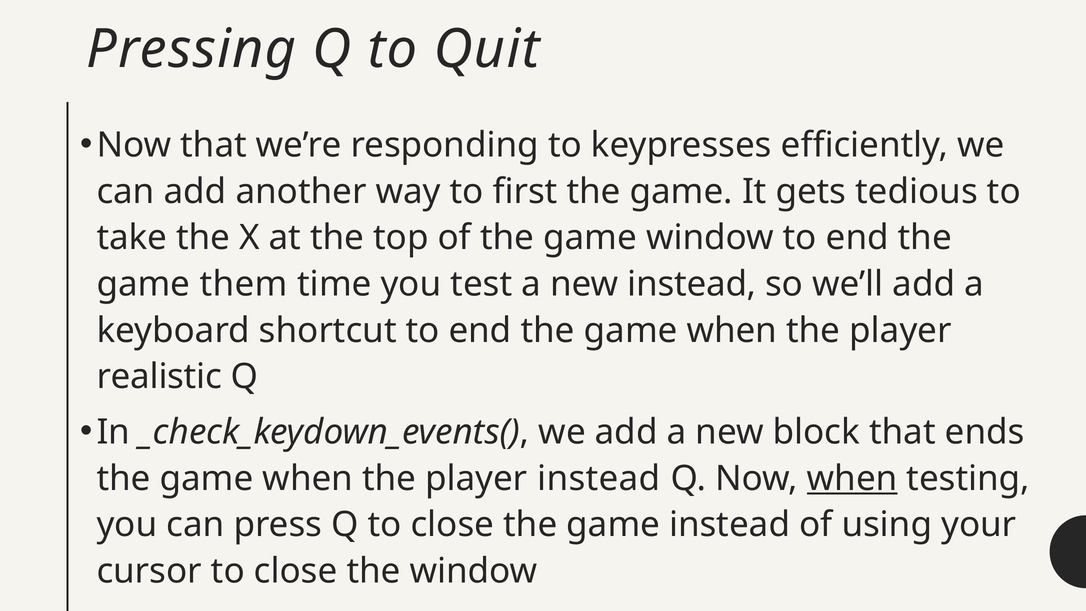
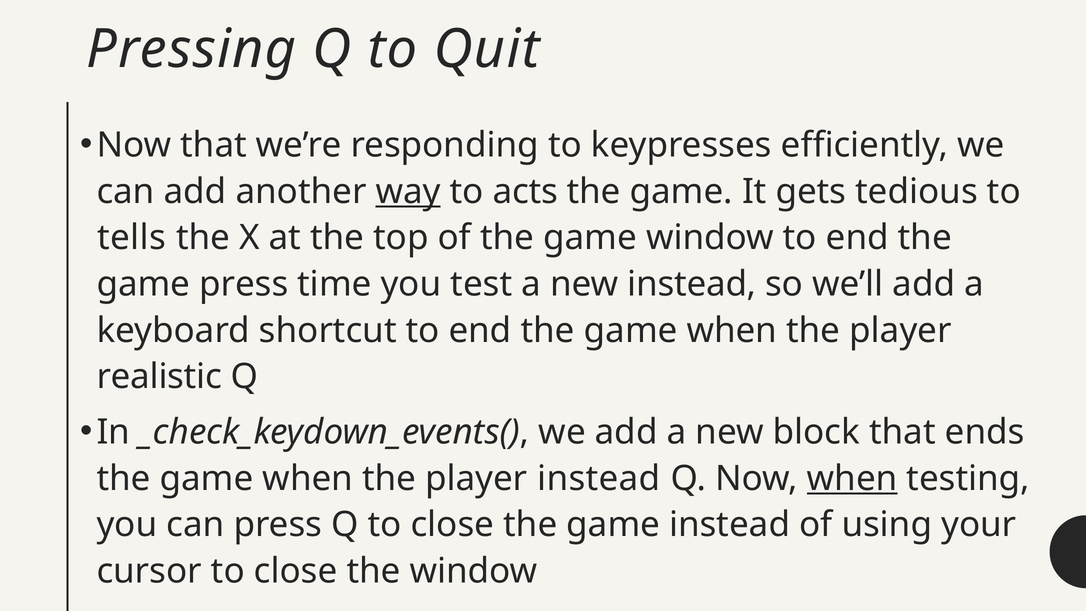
way underline: none -> present (408, 192)
first: first -> acts (525, 192)
take: take -> tells (132, 238)
game them: them -> press (244, 284)
